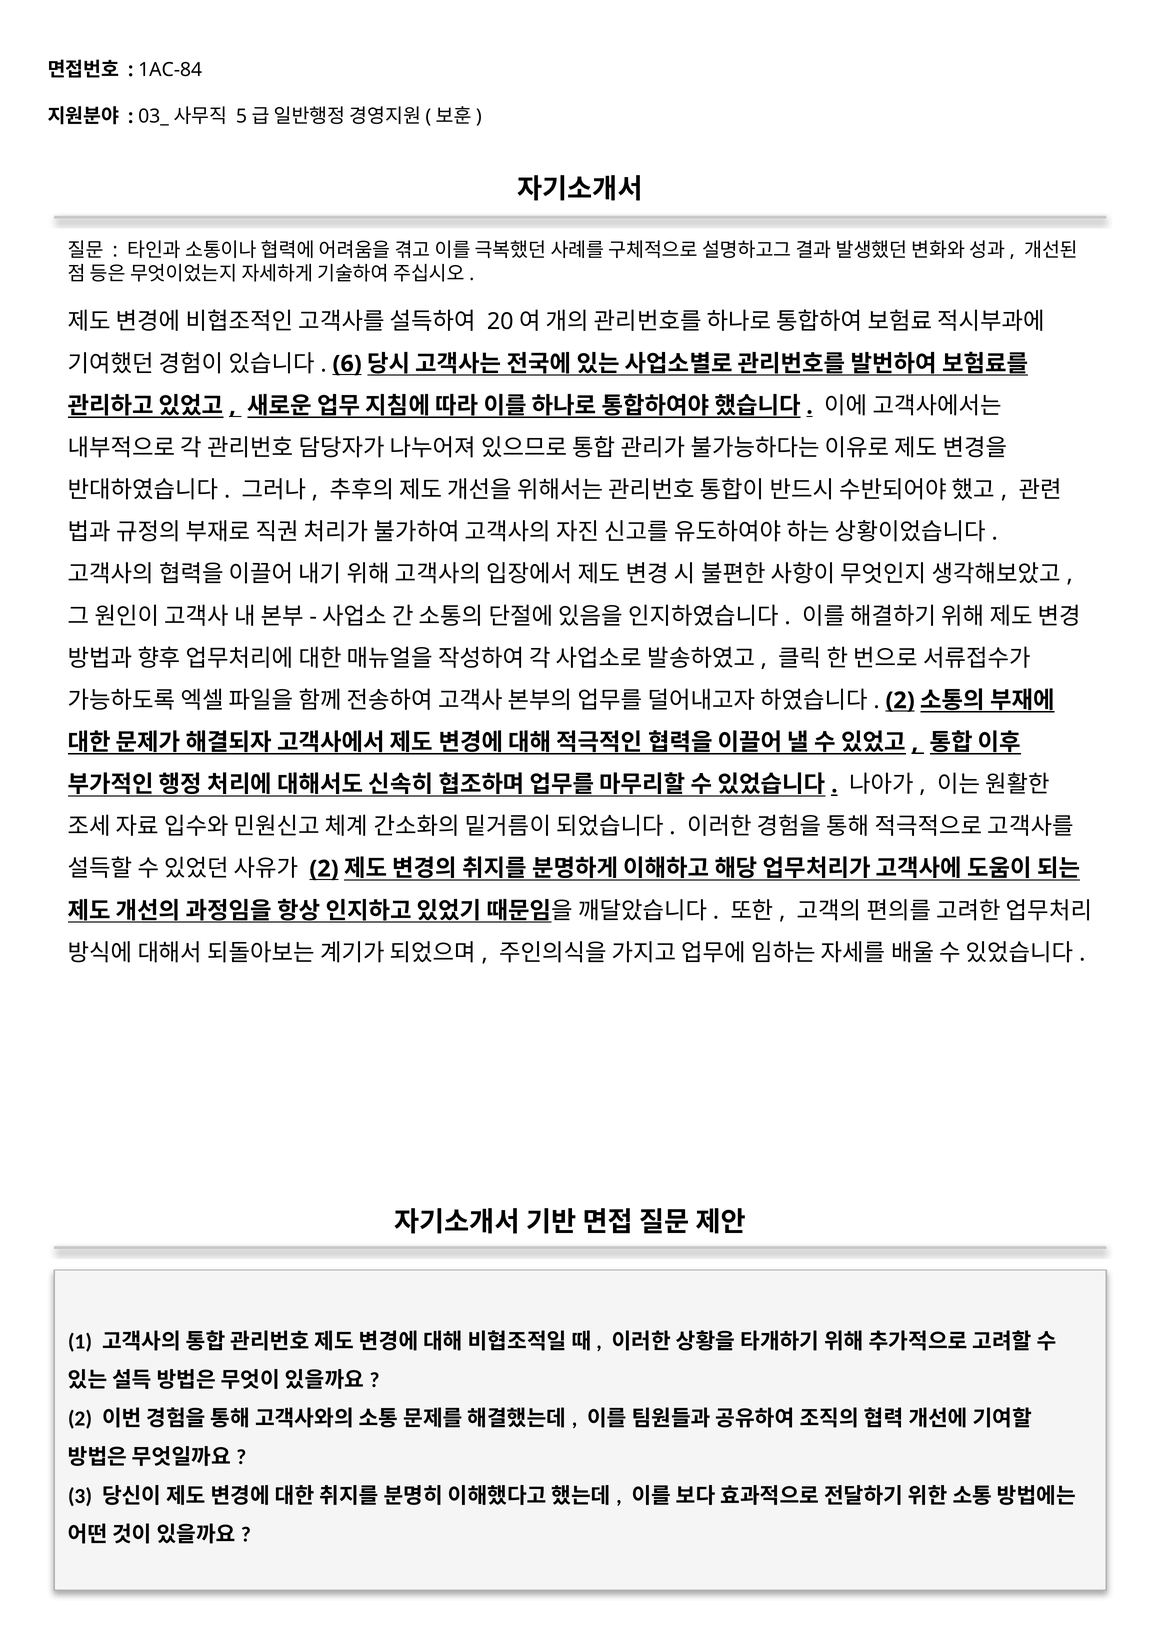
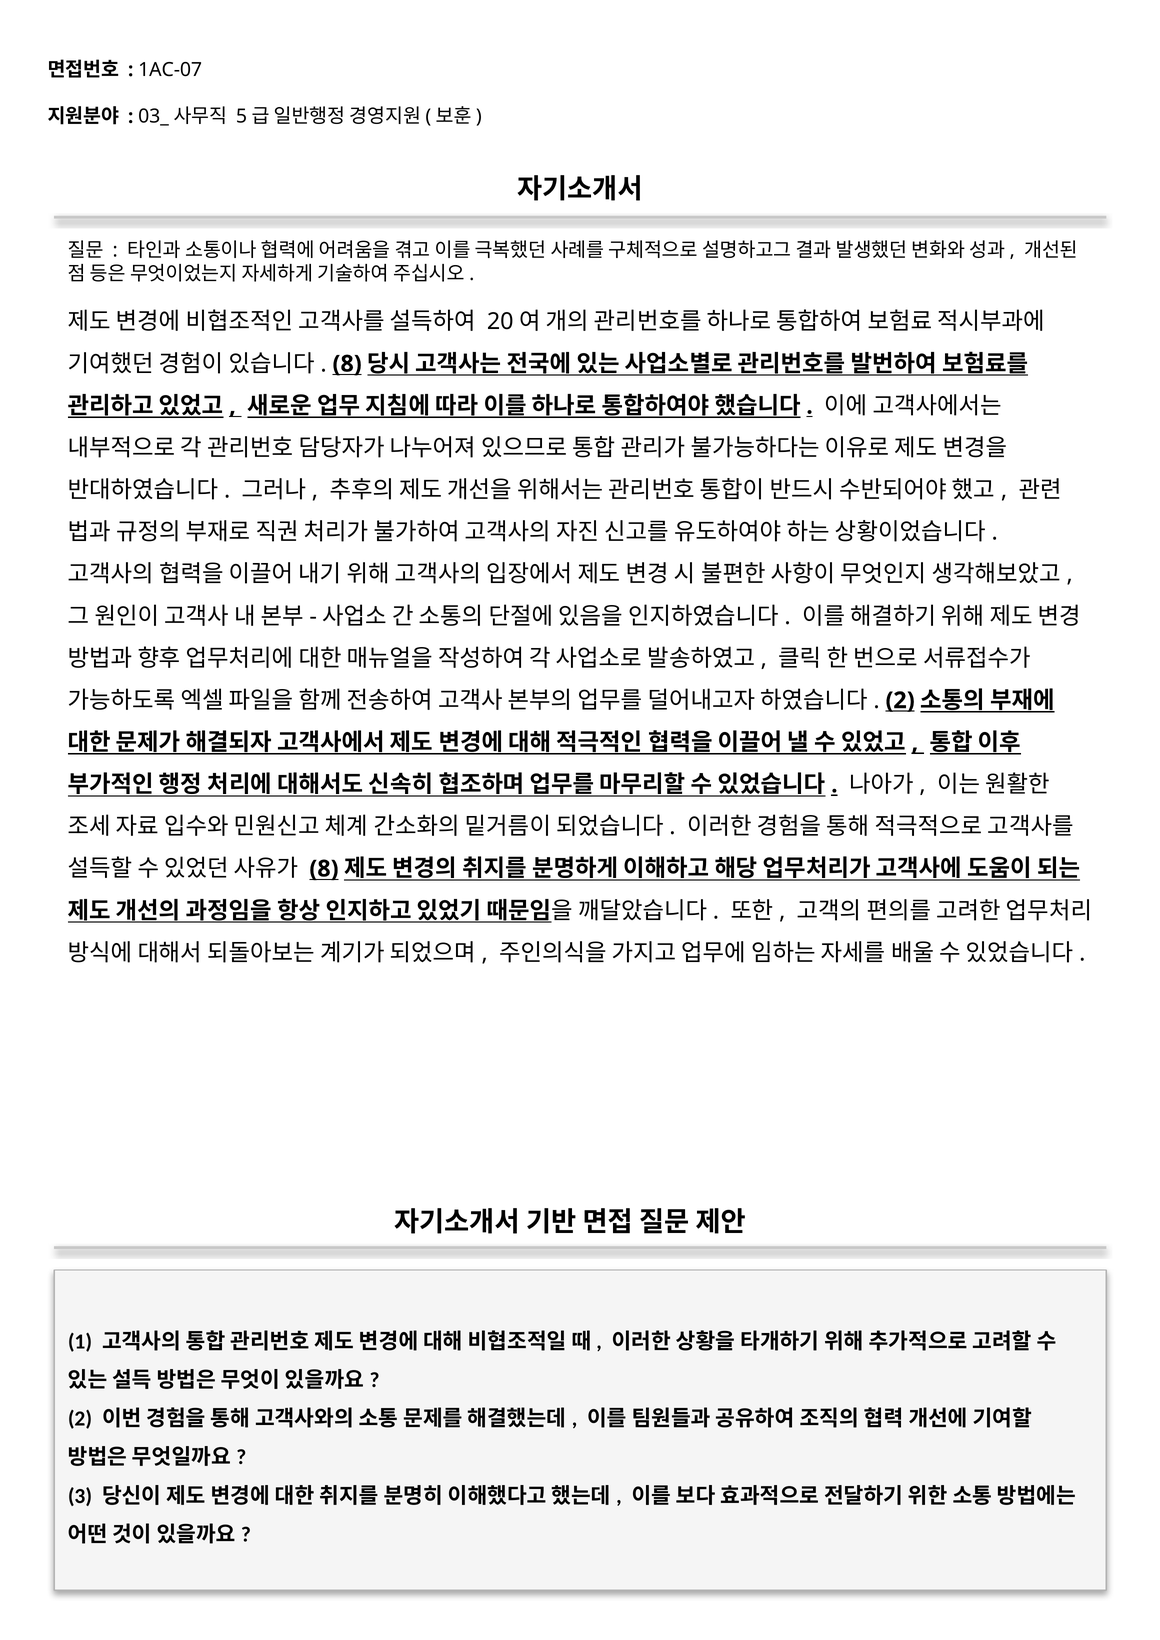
1AC-84: 1AC-84 -> 1AC-07 (170, 70)
6: 6 -> 8 (347, 364)
2: 2 -> 8 (324, 869)
